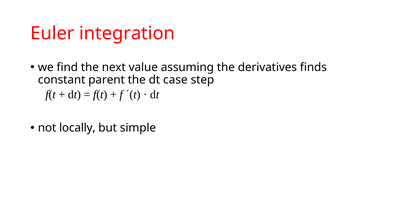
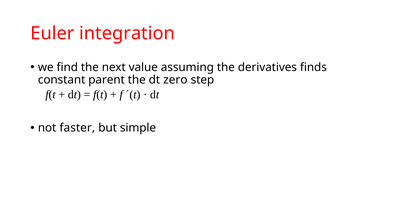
case: case -> zero (175, 80)
locally: locally -> faster (77, 128)
